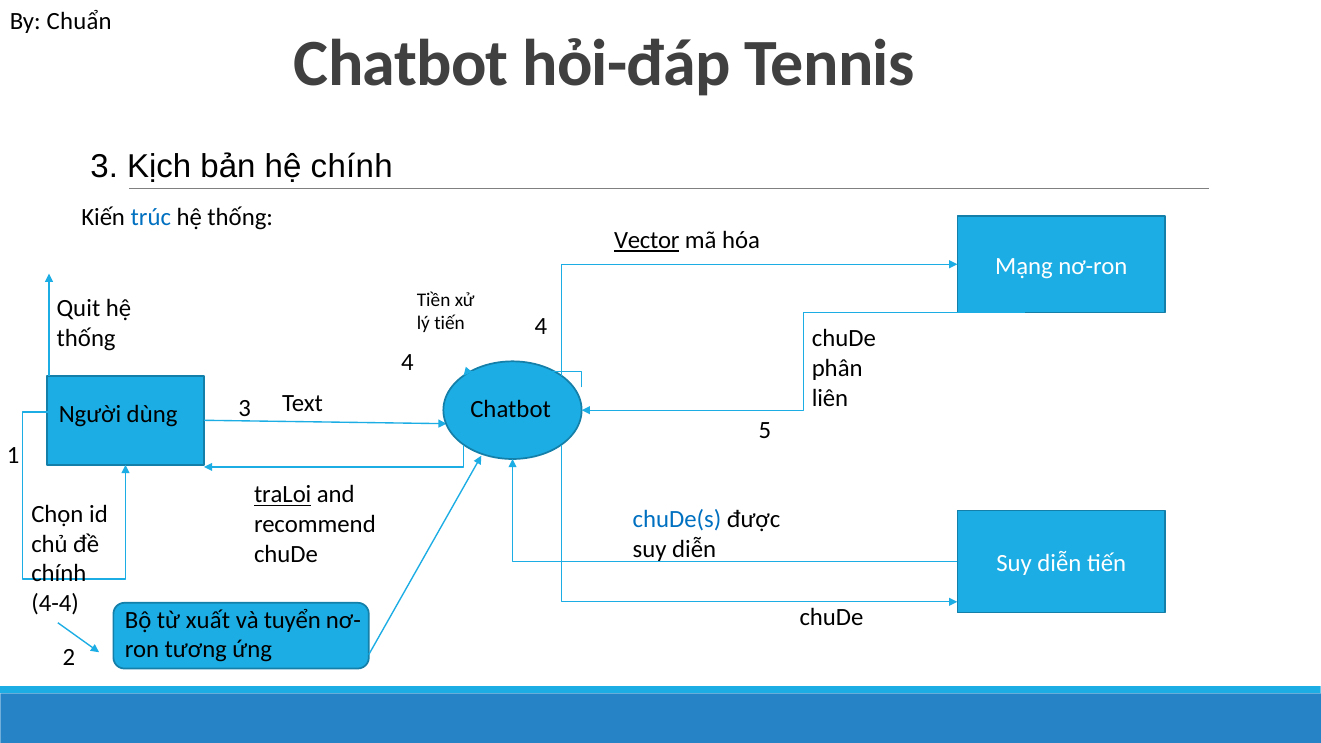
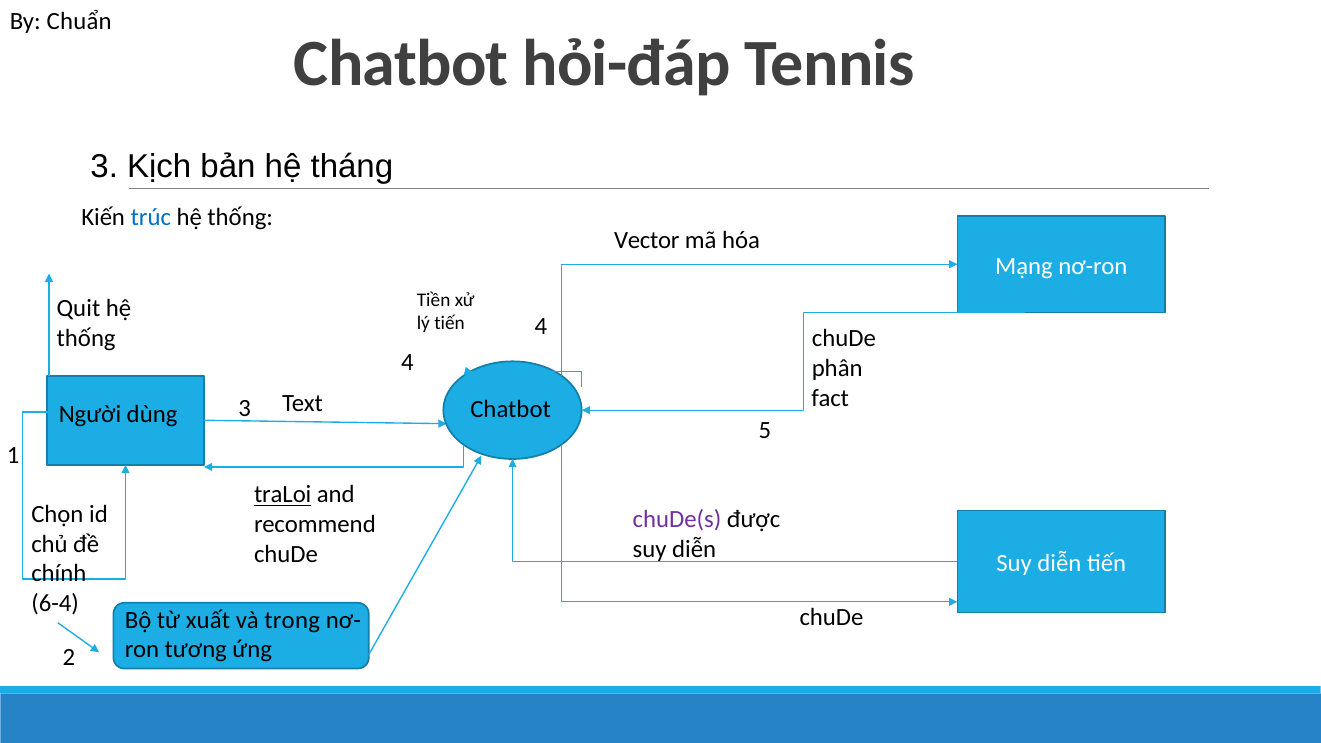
hệ chính: chính -> tháng (352, 166)
Vector underline: present -> none (647, 240)
liên: liên -> fact (830, 398)
chuDe(s colour: blue -> purple (677, 519)
4-4: 4-4 -> 6-4 (55, 603)
tuyển: tuyển -> trong (292, 620)
